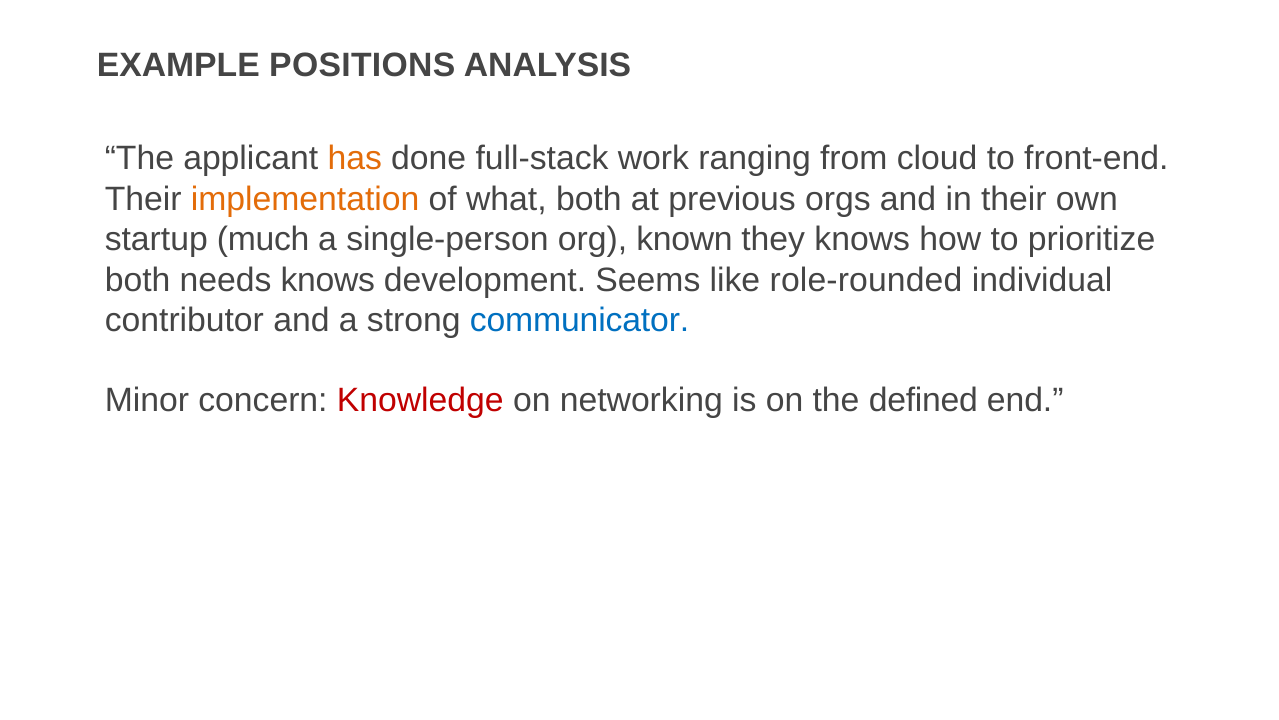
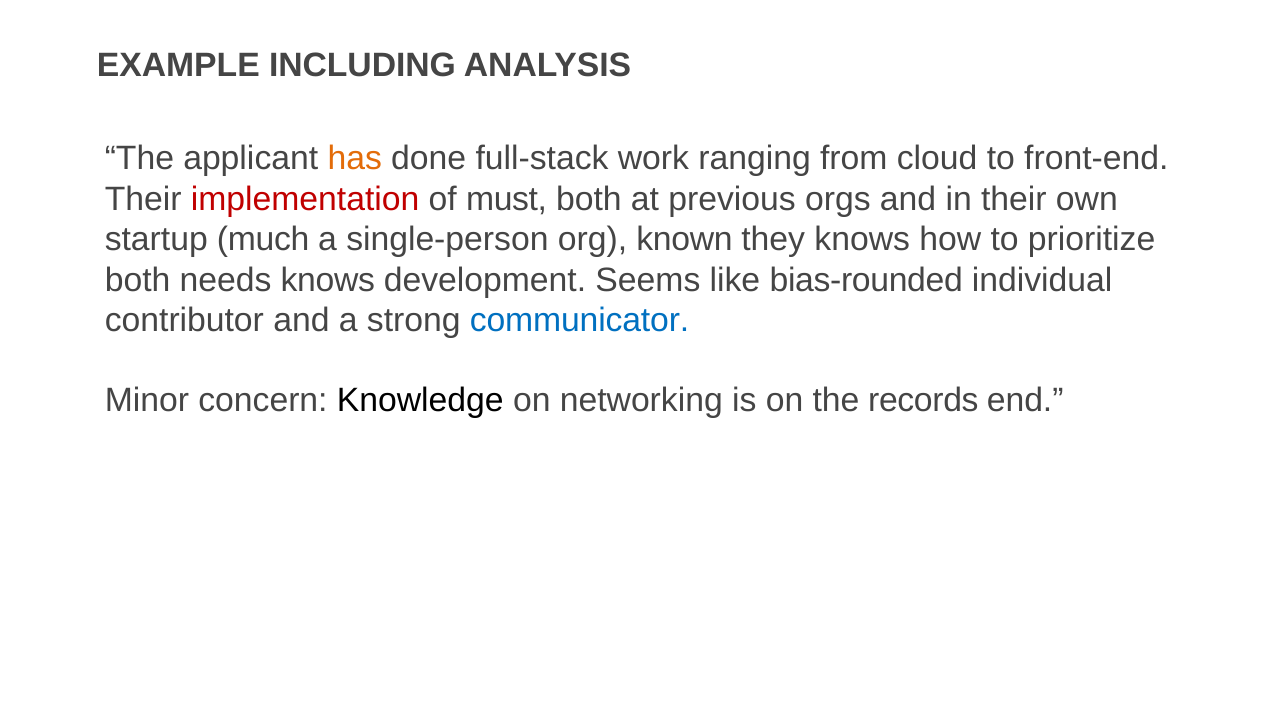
POSITIONS: POSITIONS -> INCLUDING (362, 65)
implementation colour: orange -> red (305, 199)
what: what -> must (507, 199)
role-rounded: role-rounded -> bias-rounded (866, 280)
Knowledge colour: red -> black (420, 400)
defined: defined -> records (923, 400)
